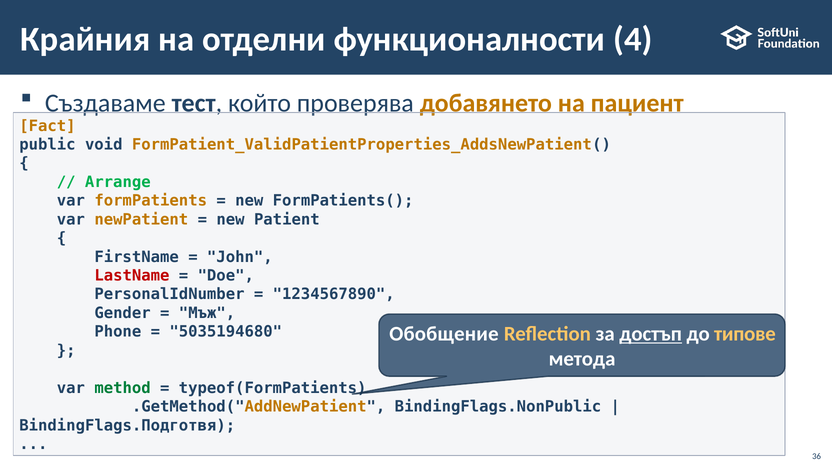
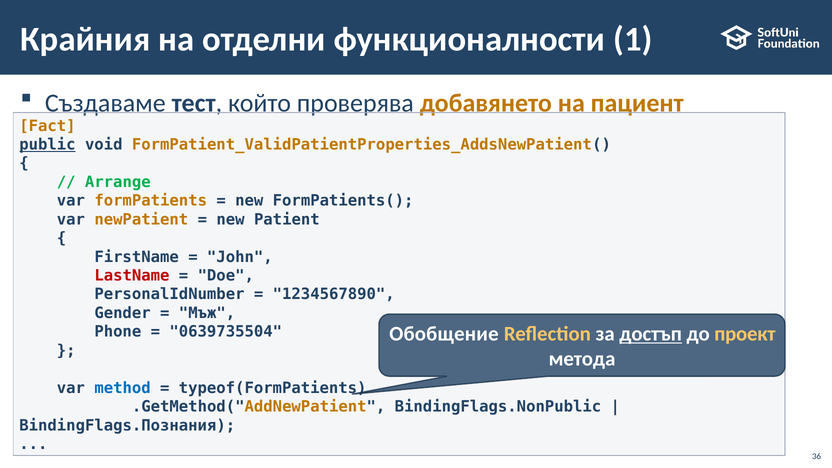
4: 4 -> 1 (633, 39)
public underline: none -> present (47, 145)
5035194680: 5035194680 -> 0639735504 (226, 332)
типове: типове -> проект (745, 334)
method colour: green -> blue (123, 388)
BindingFlags.Подготвя: BindingFlags.Подготвя -> BindingFlags.Познания (127, 425)
